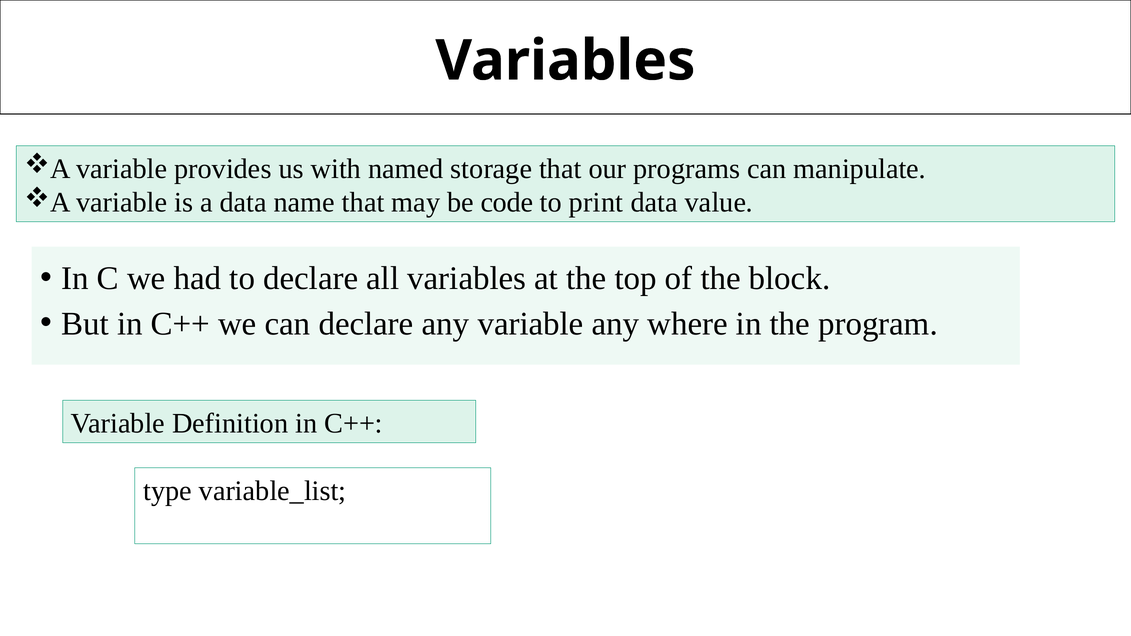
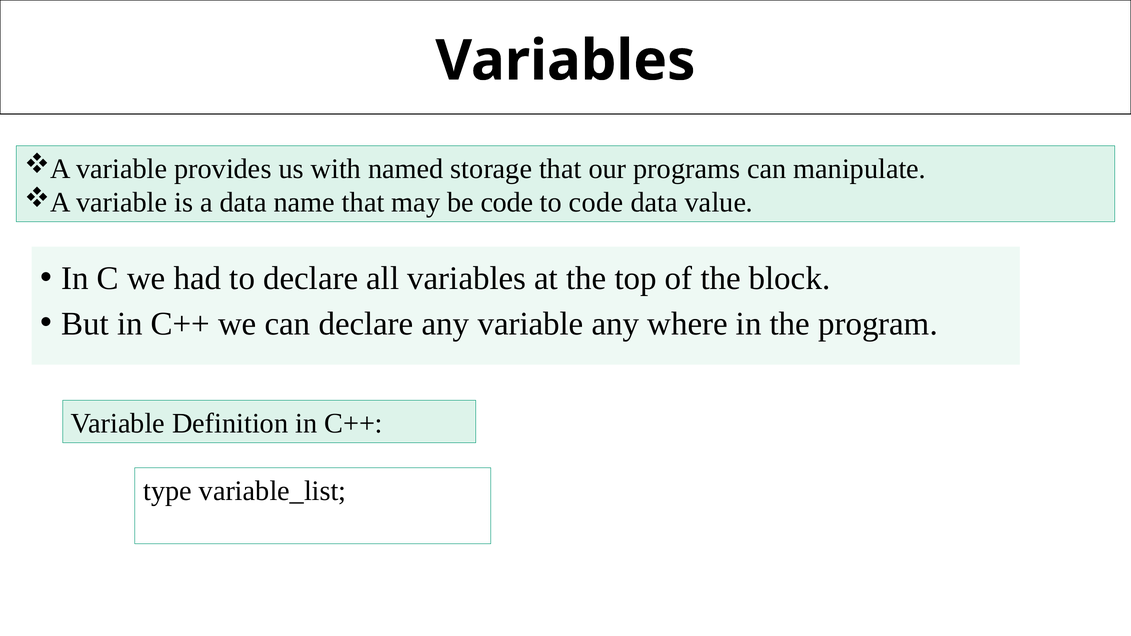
to print: print -> code (596, 203)
